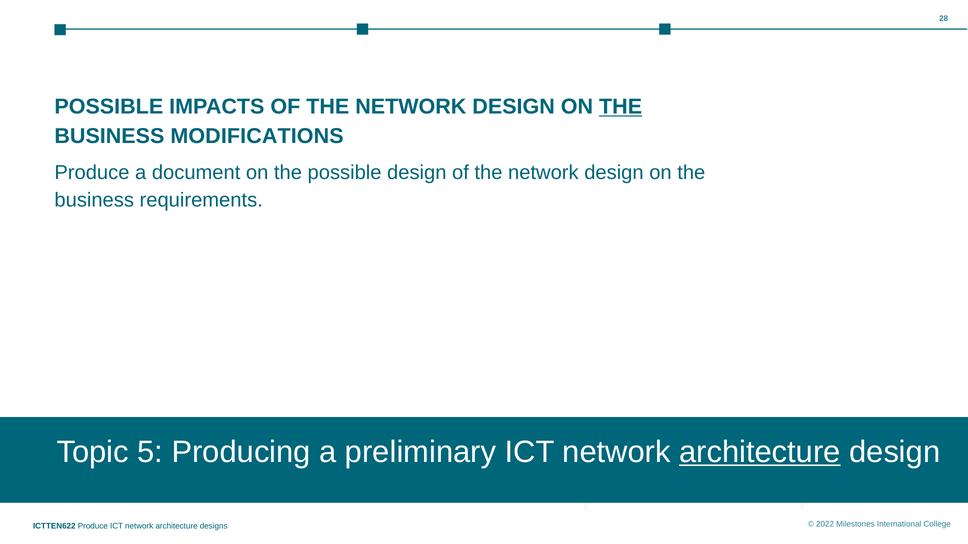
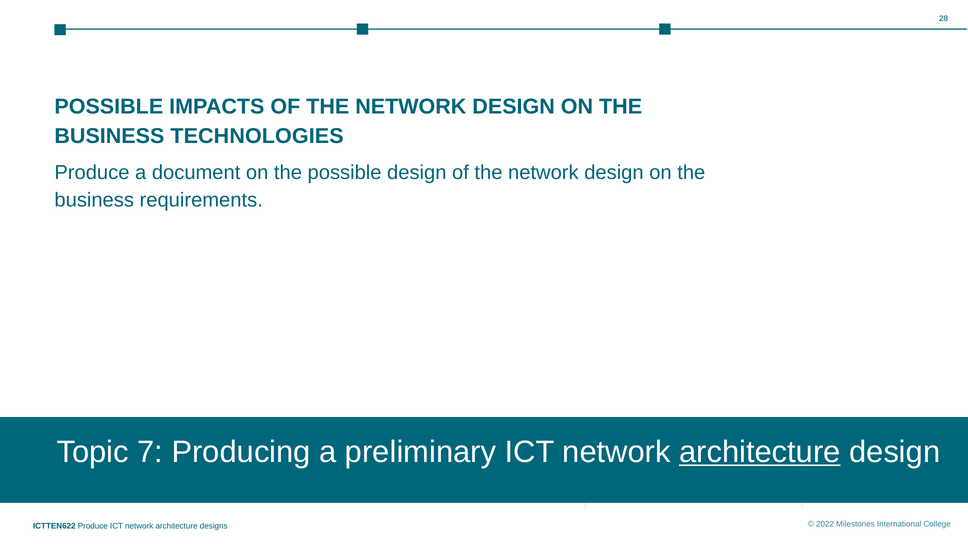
THE underline: present -> none (621, 107)
MODIFICATIONS: MODIFICATIONS -> TECHNOLOGIES (257, 136)
5: 5 -> 7 (150, 452)
